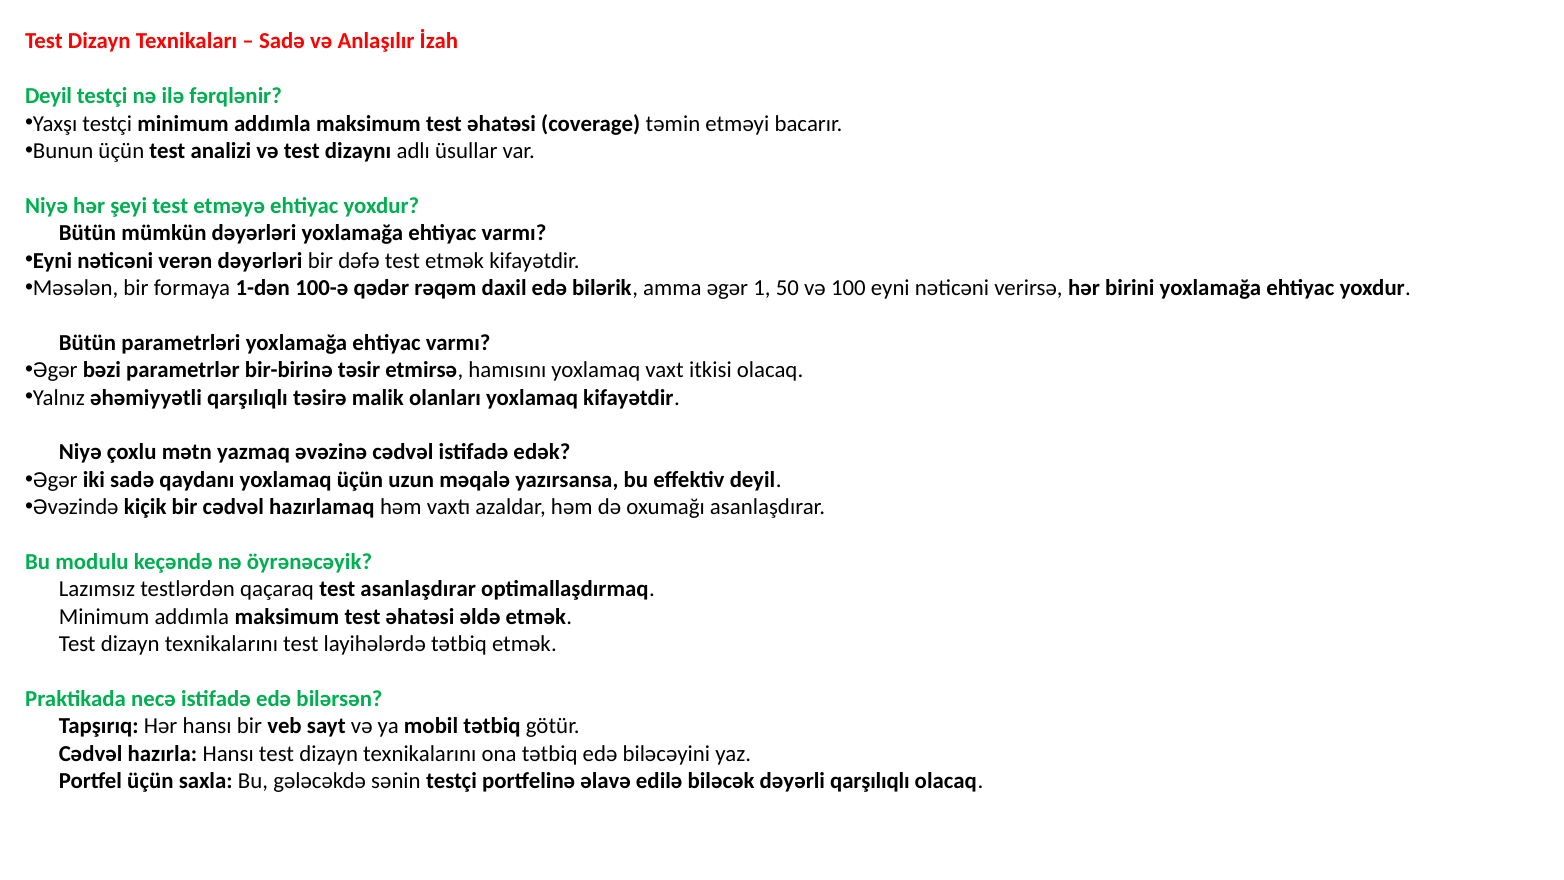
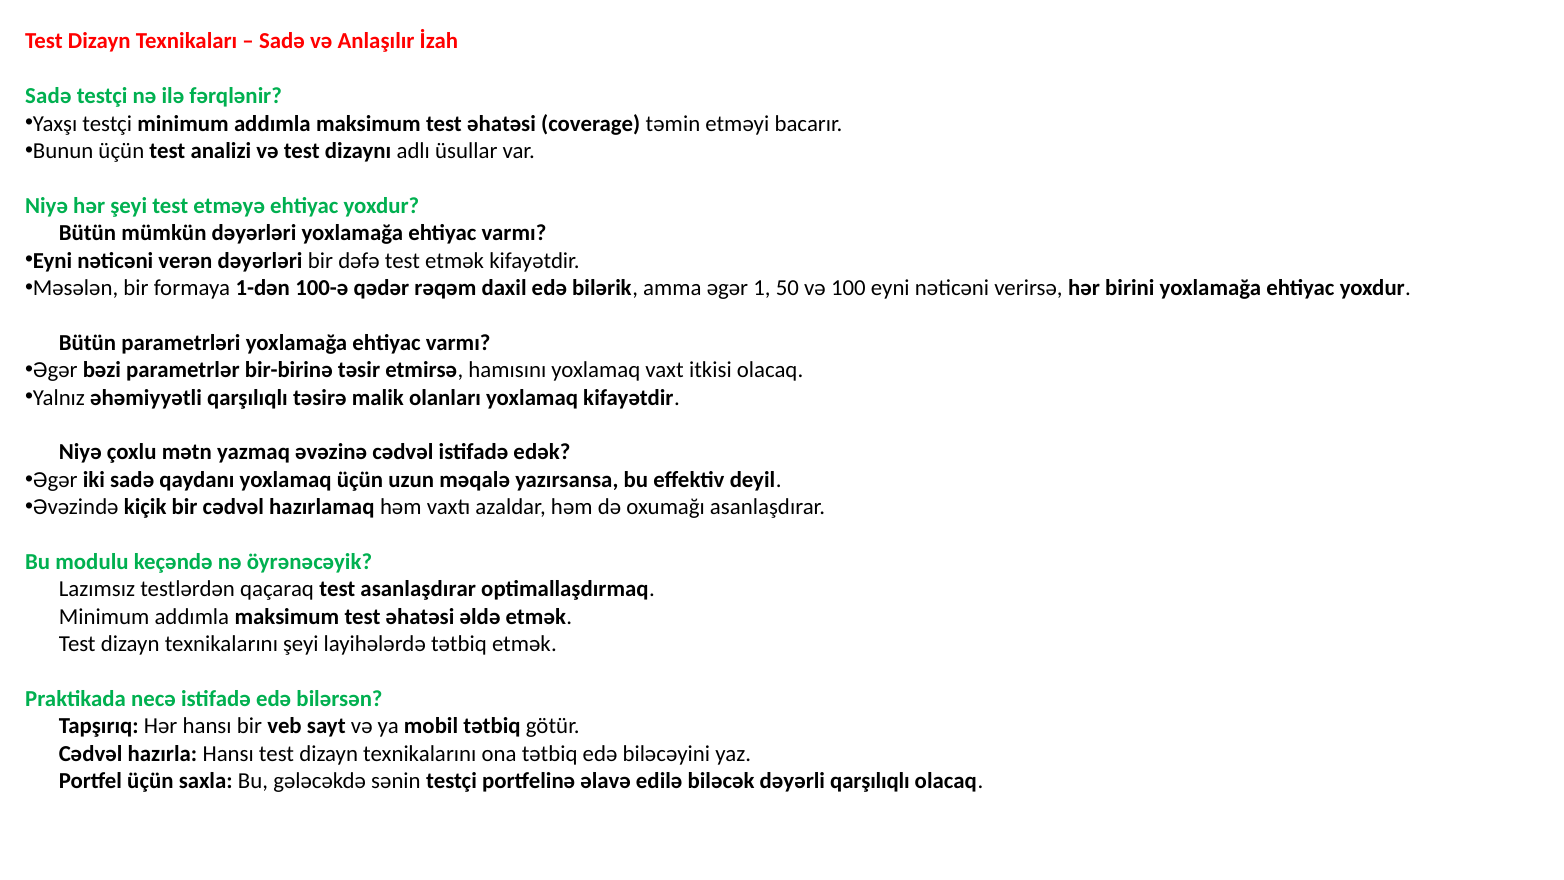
Deyil: Deyil -> Sadə (48, 96)
texnikalarını test: test -> şeyi (301, 644)
